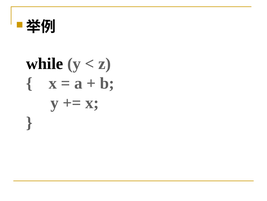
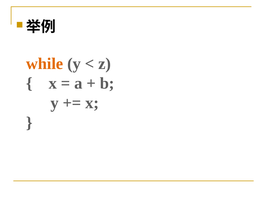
while colour: black -> orange (45, 63)
